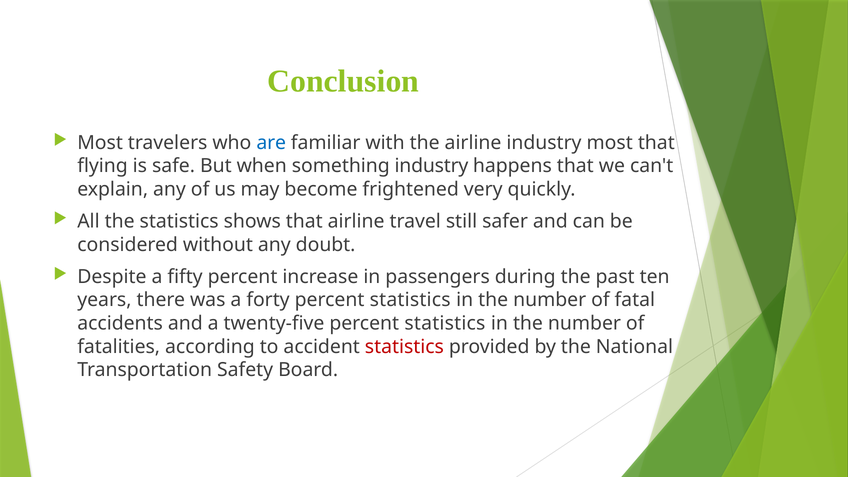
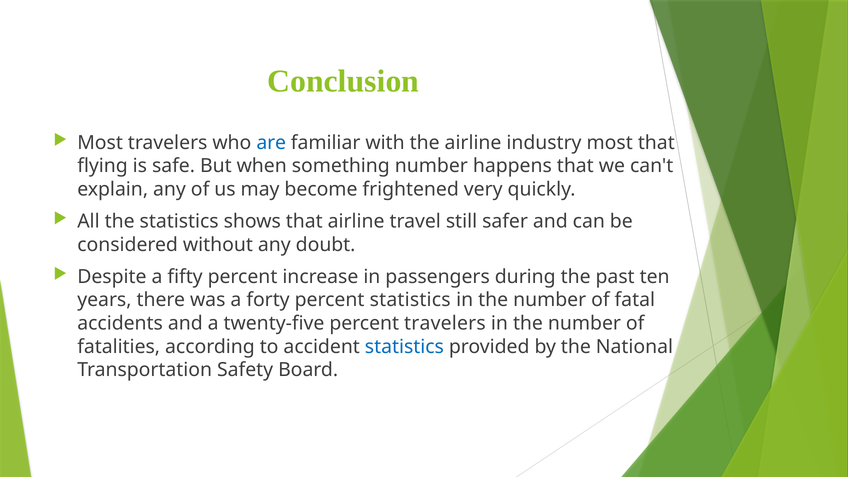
something industry: industry -> number (431, 166)
twenty-five percent statistics: statistics -> travelers (445, 323)
statistics colour: red -> blue (404, 347)
